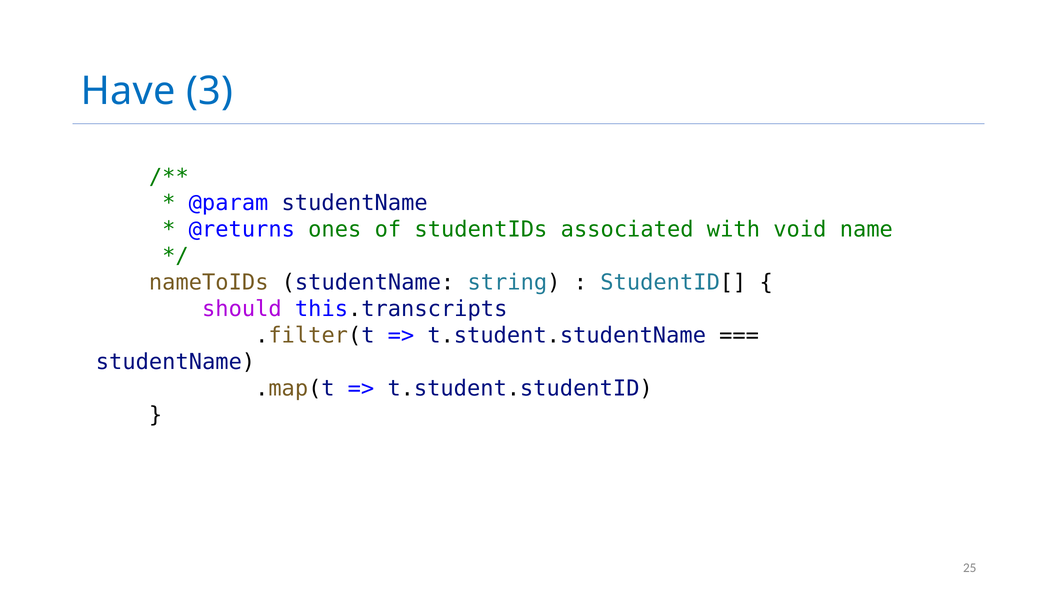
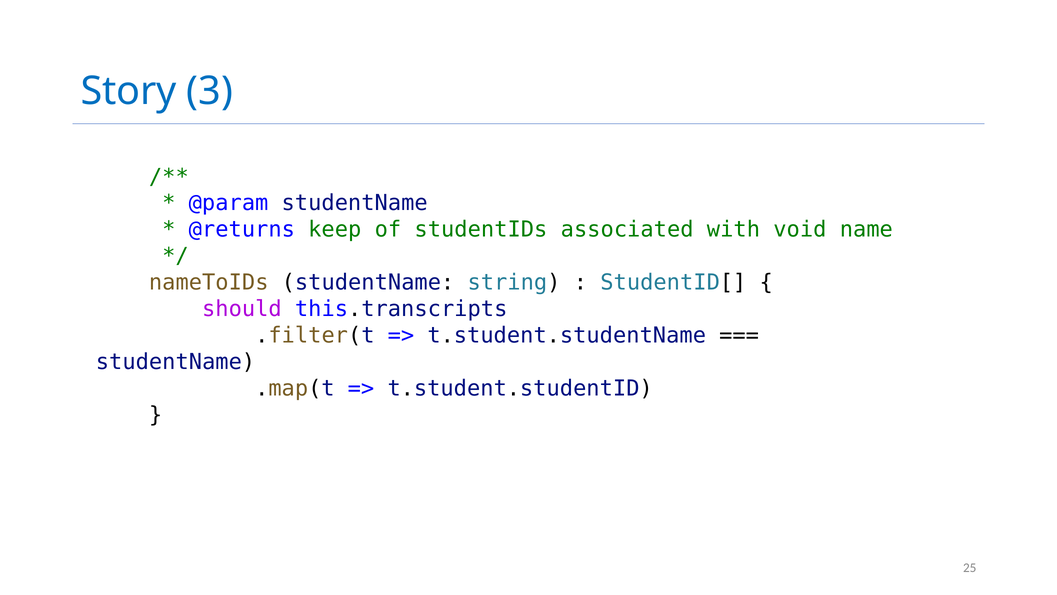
Have: Have -> Story (129, 91)
ones: ones -> keep (335, 229)
